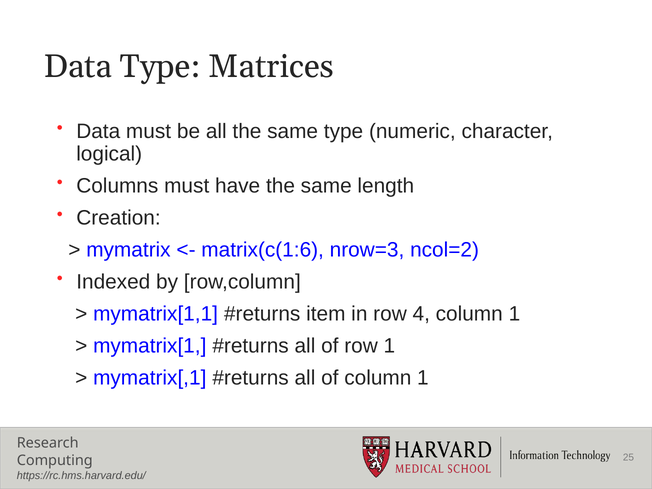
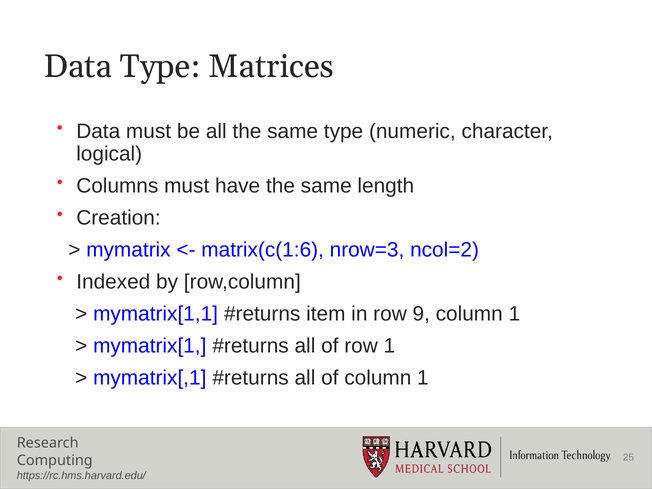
4: 4 -> 9 (421, 314)
